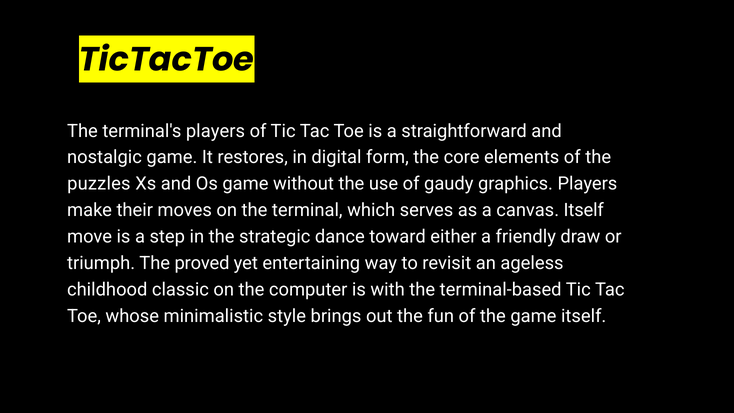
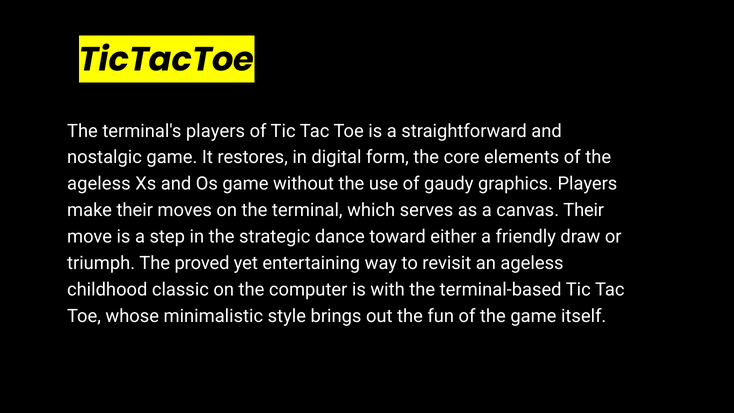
puzzles: puzzles -> ageless (99, 184)
canvas Itself: Itself -> Their (584, 210)
